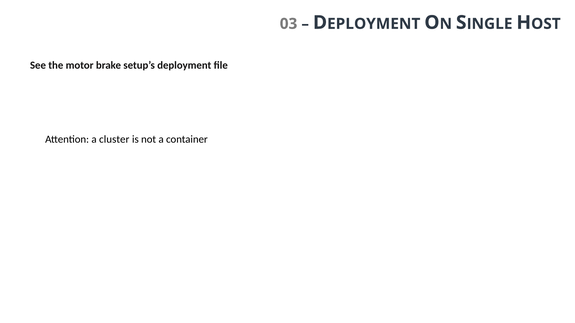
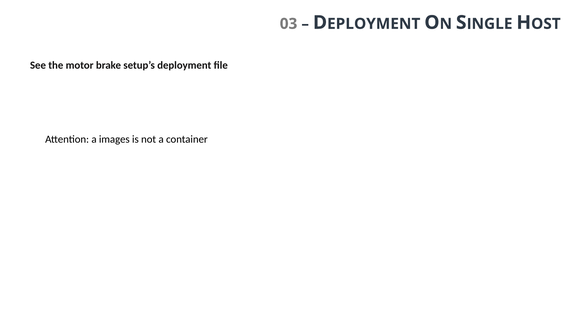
cluster: cluster -> images (114, 139)
